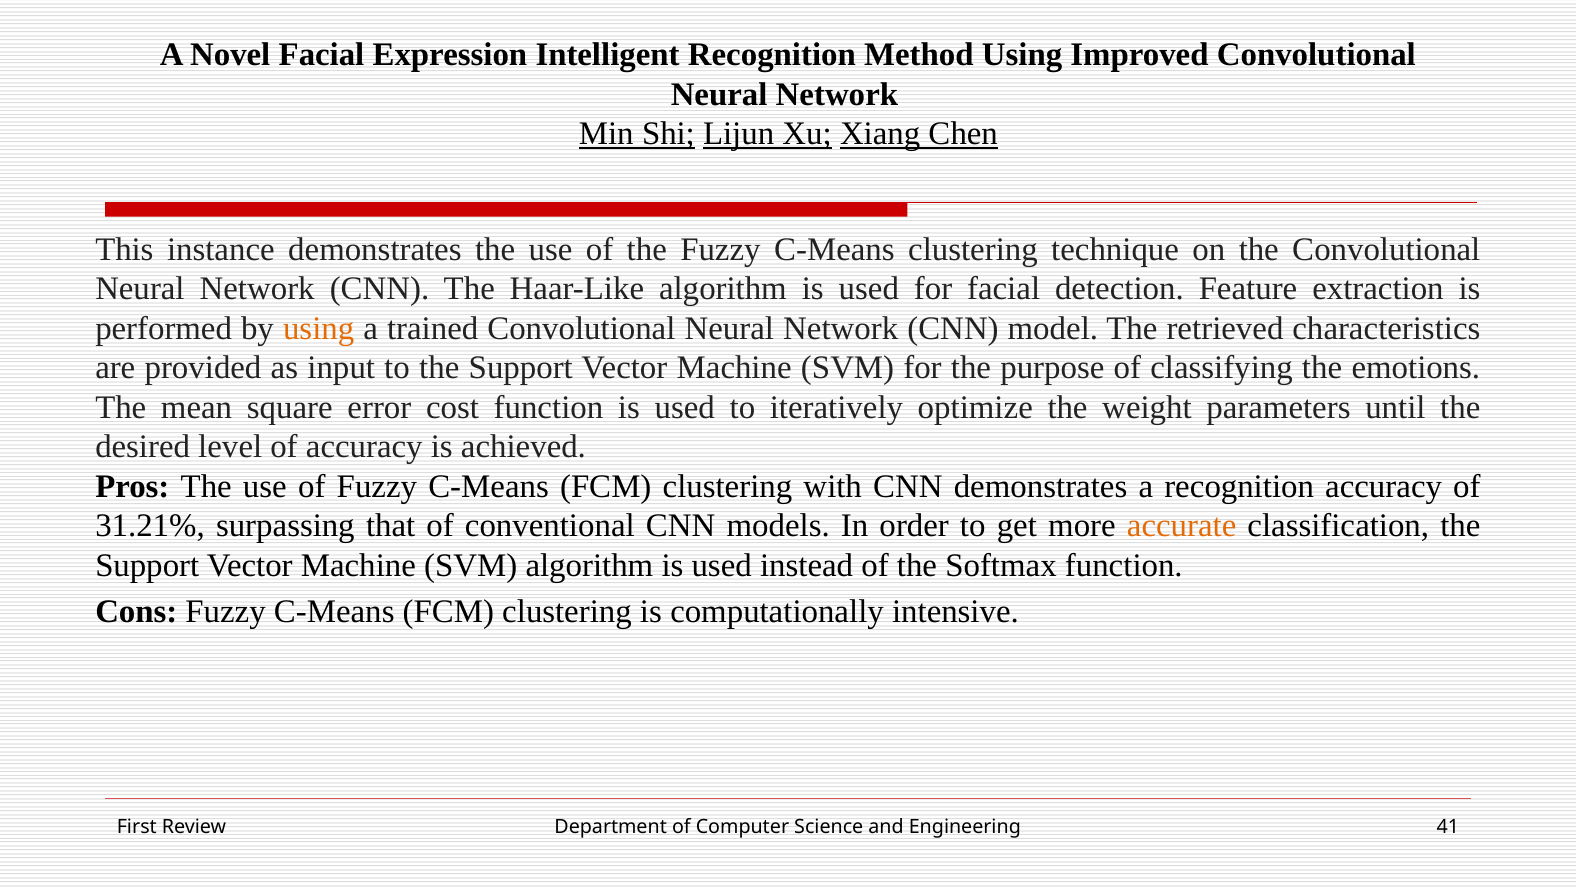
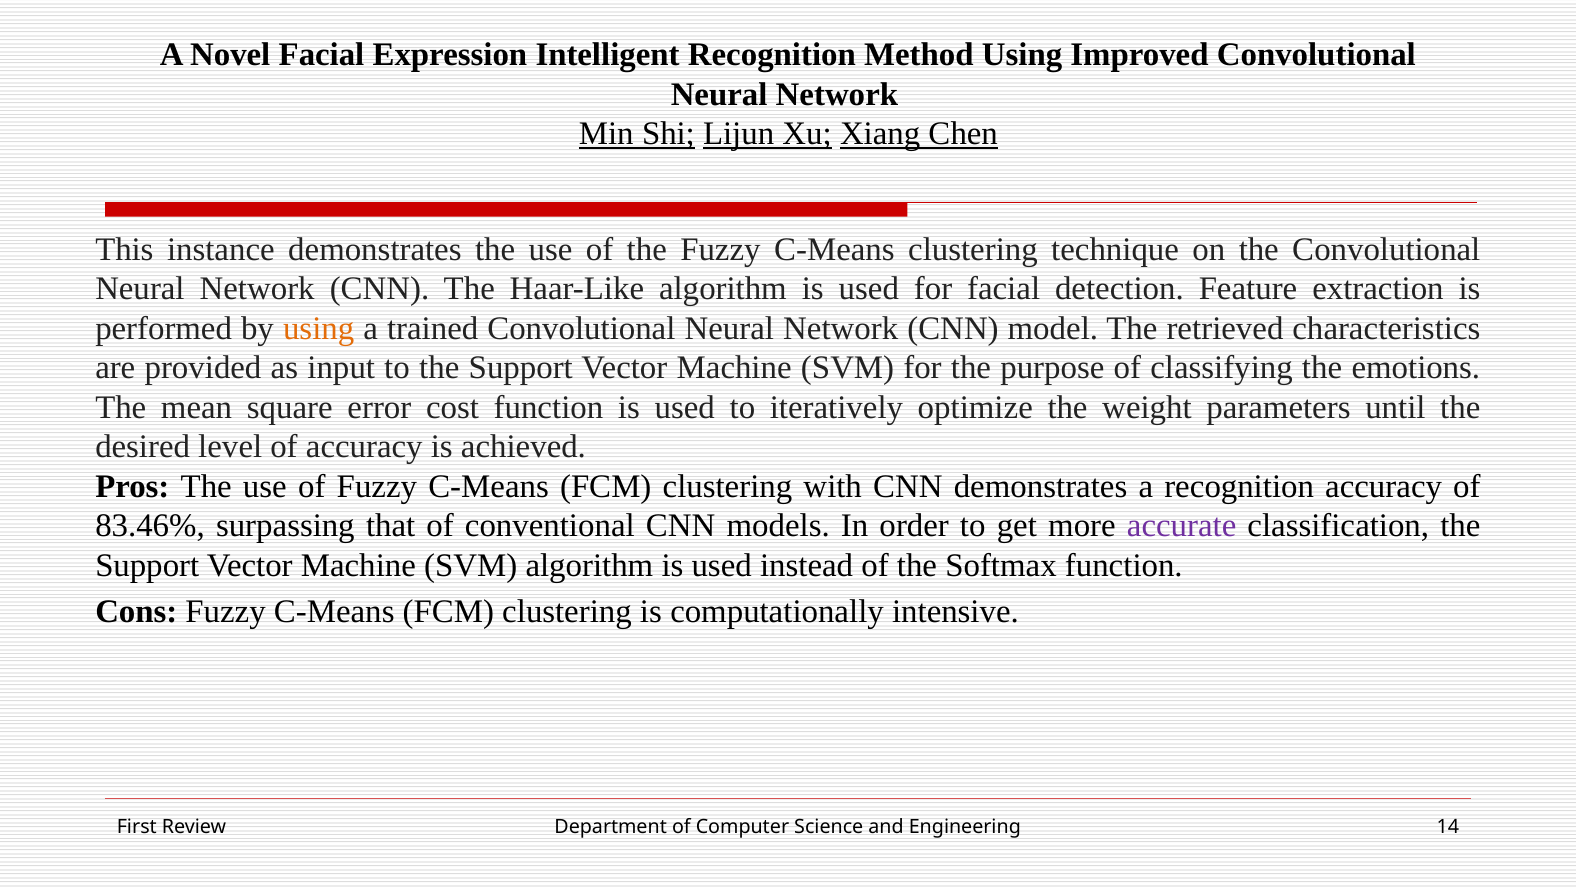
31.21%: 31.21% -> 83.46% (150, 526)
accurate colour: orange -> purple (1182, 526)
41: 41 -> 14 (1448, 826)
